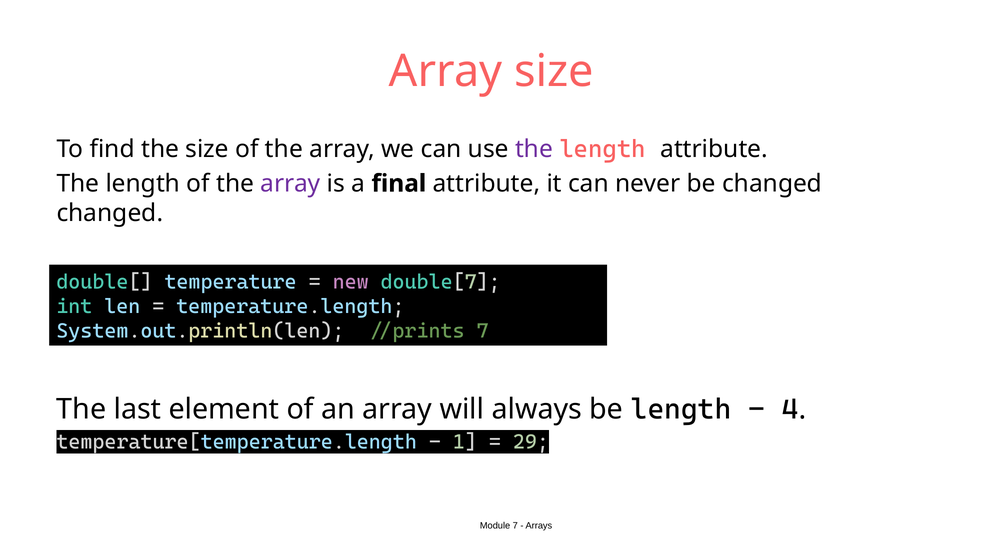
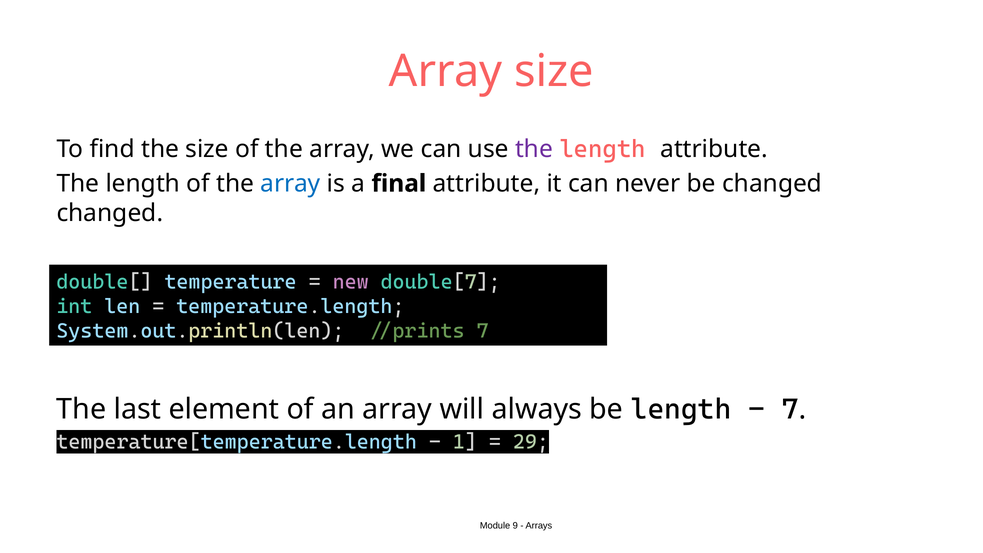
array colour: purple -> blue (290, 184)
4: 4 -> 7 (790, 409)
7: 7 -> 9 (515, 526)
